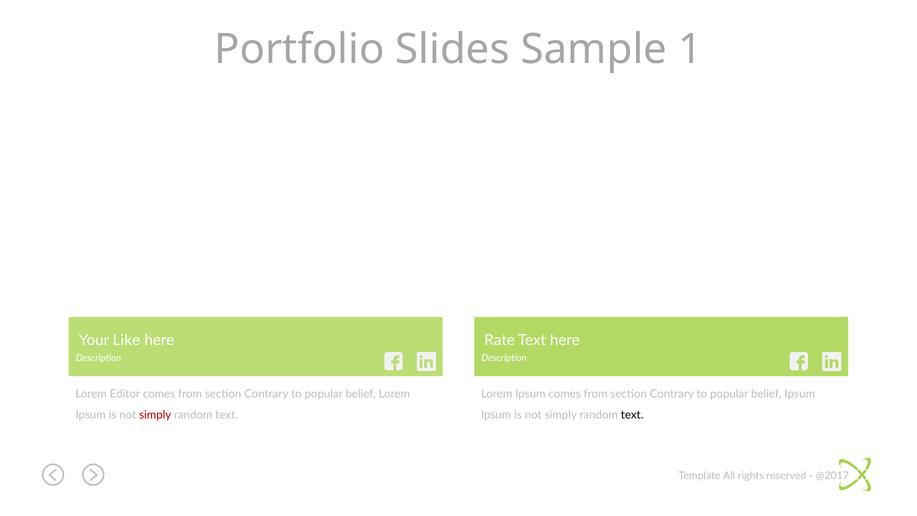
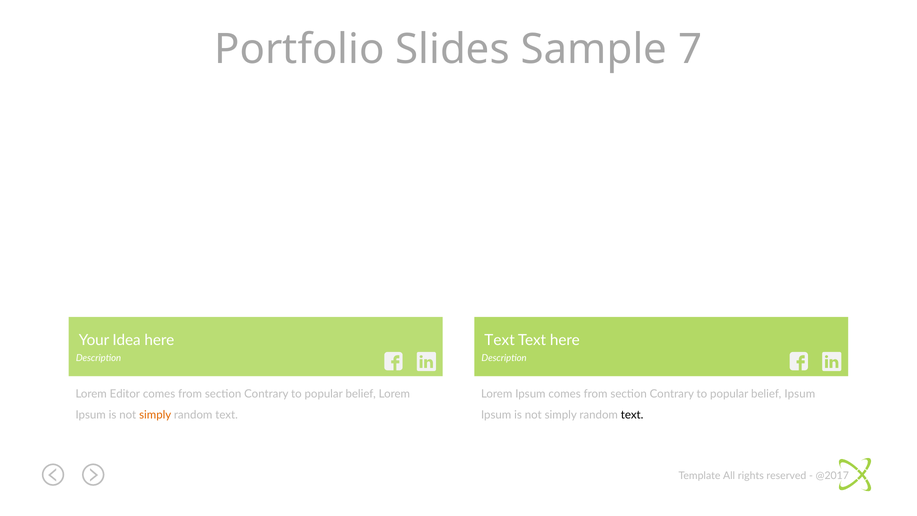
1: 1 -> 7 (690, 50)
Like: Like -> Idea (127, 340)
Rate: Rate -> Text (500, 340)
simply colour: red -> orange (155, 415)
